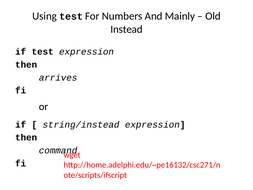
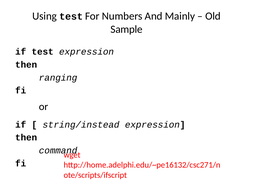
Instead: Instead -> Sample (127, 29)
arrives: arrives -> ranging (58, 78)
